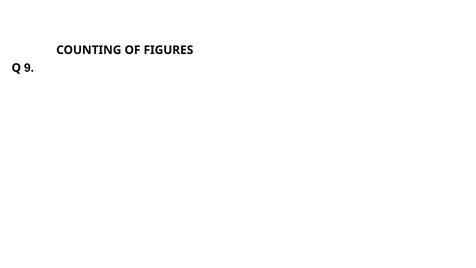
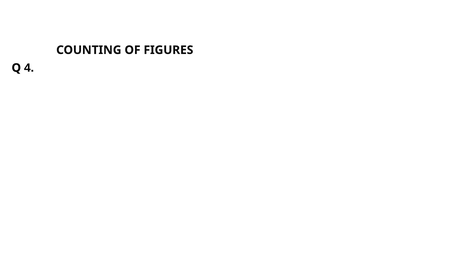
9: 9 -> 4 (29, 68)
